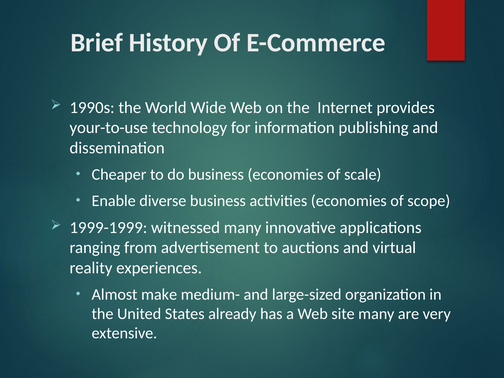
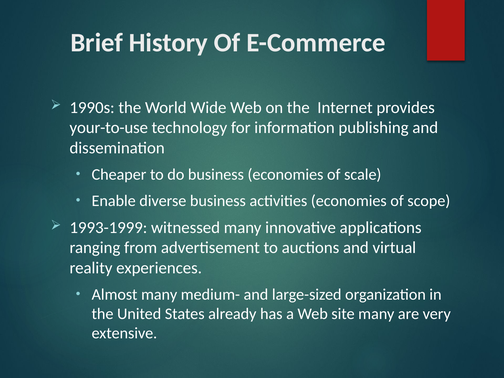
1999-1999: 1999-1999 -> 1993-1999 (108, 228)
Almost make: make -> many (159, 295)
